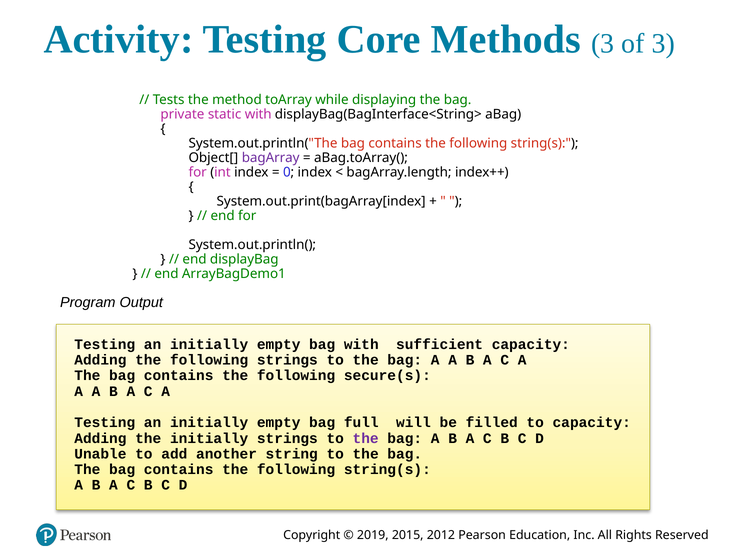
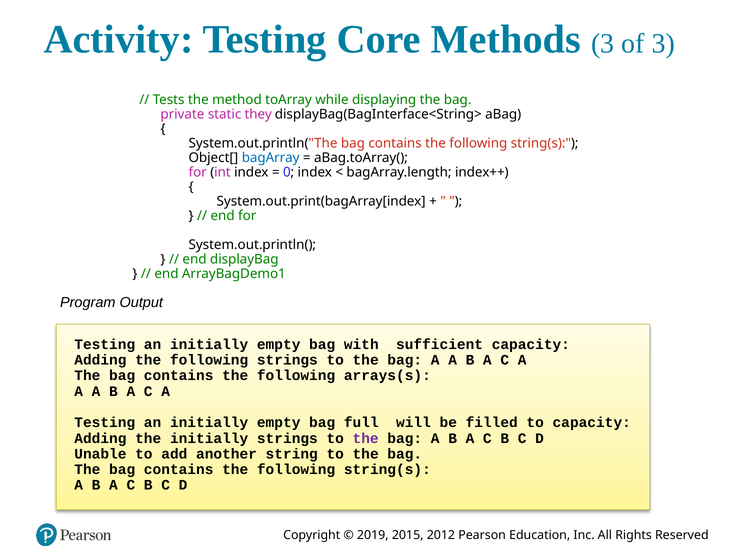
static with: with -> they (258, 114)
bagArray colour: purple -> blue (271, 158)
secure(s: secure(s -> arrays(s (387, 376)
